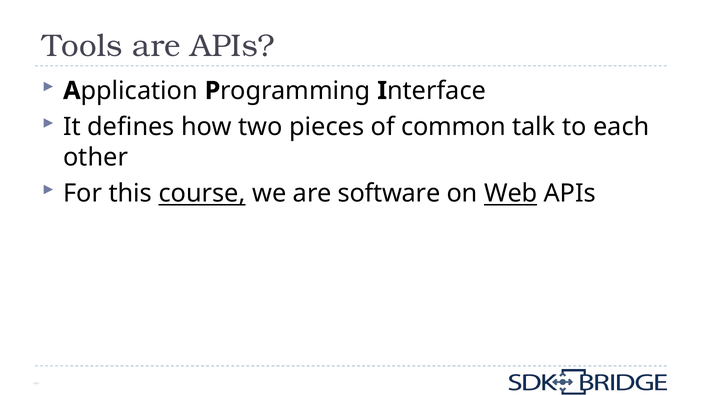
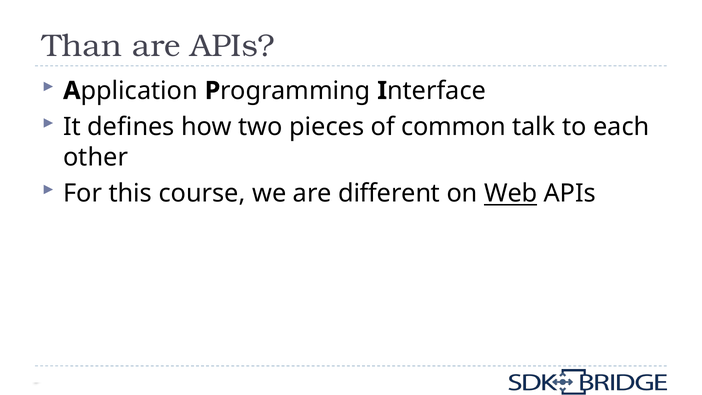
Tools: Tools -> Than (82, 46)
course underline: present -> none (202, 194)
software: software -> different (389, 194)
